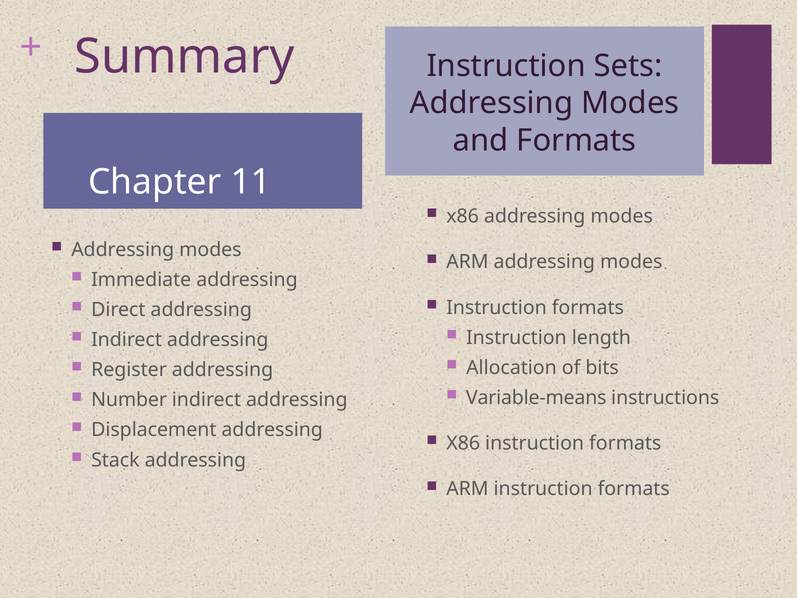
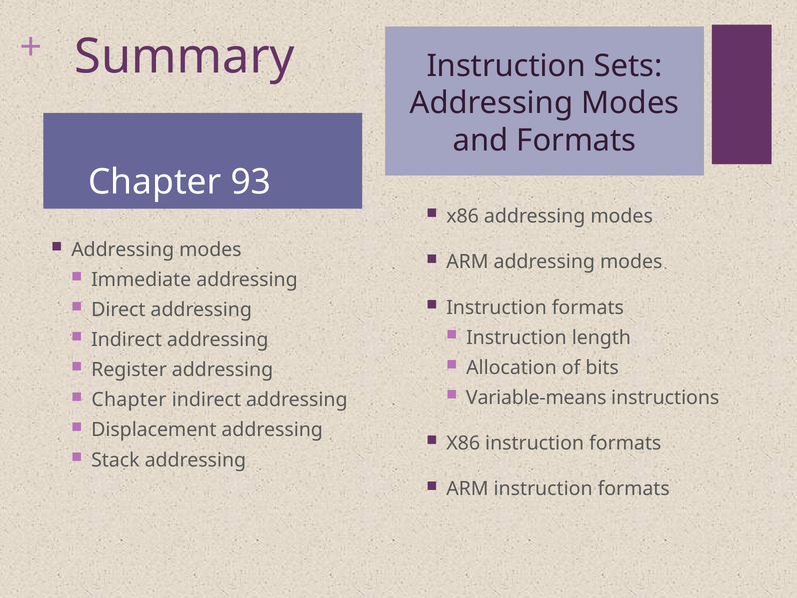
11: 11 -> 93 (251, 182)
Number: Number -> Chapter (129, 400)
